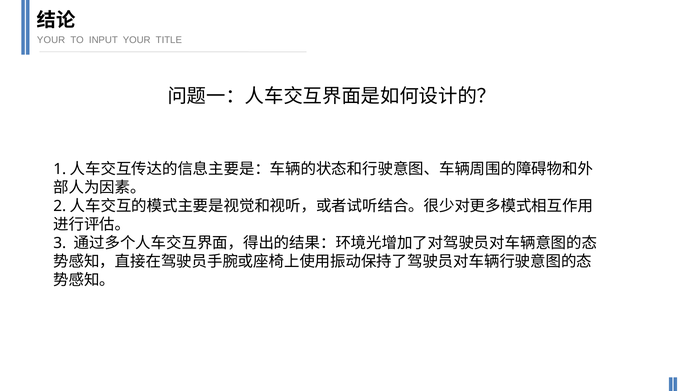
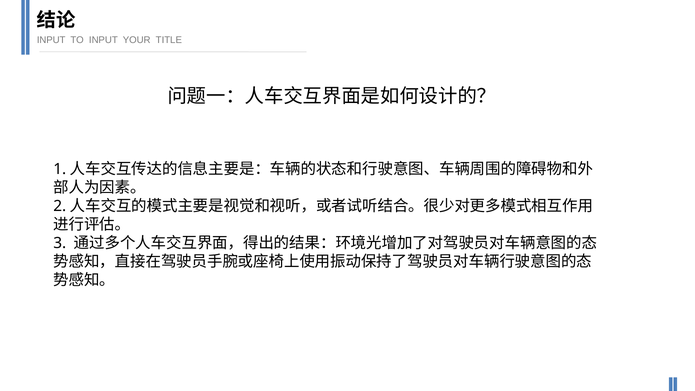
YOUR: YOUR -> INPUT (51, 40)
